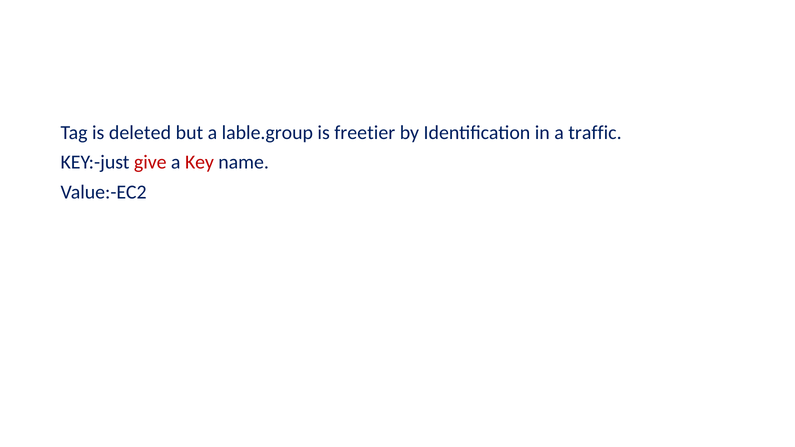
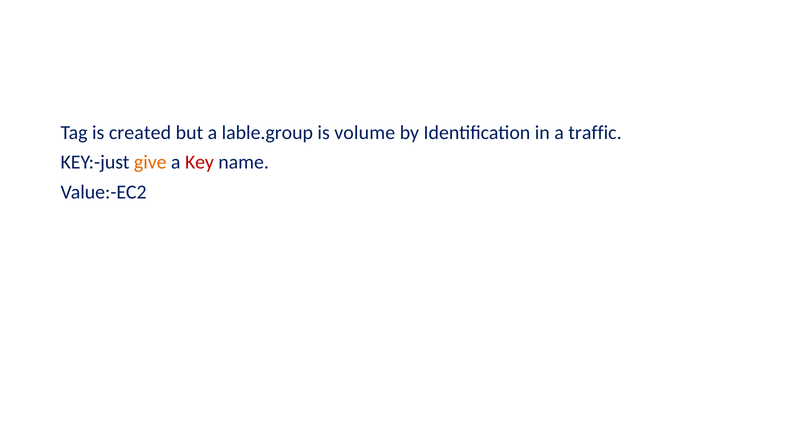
deleted: deleted -> created (140, 133)
freetier: freetier -> volume (365, 133)
give colour: red -> orange (150, 162)
